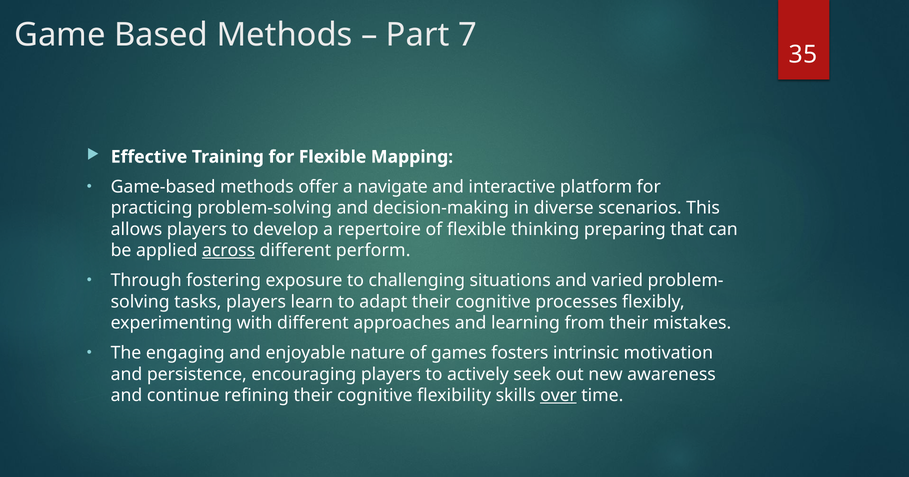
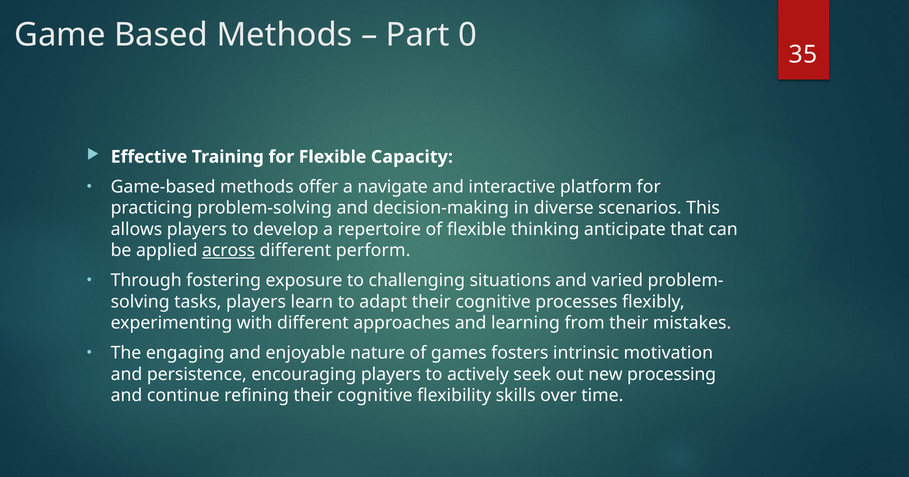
7: 7 -> 0 (468, 35)
Mapping: Mapping -> Capacity (412, 157)
preparing: preparing -> anticipate (625, 229)
awareness: awareness -> processing (672, 374)
over underline: present -> none (558, 396)
